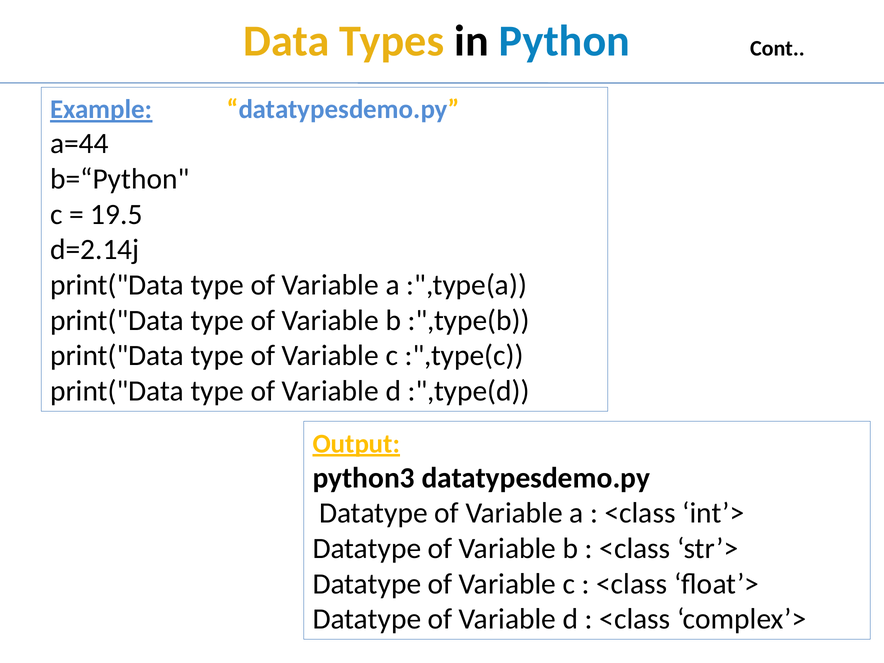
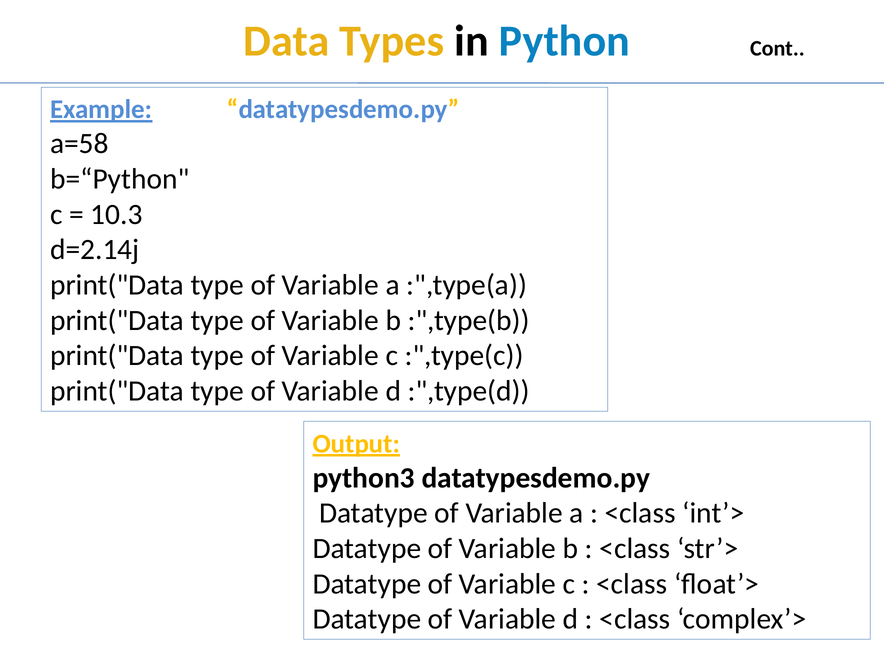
a=44: a=44 -> a=58 (79, 144)
19.5: 19.5 -> 10.3 (117, 214)
